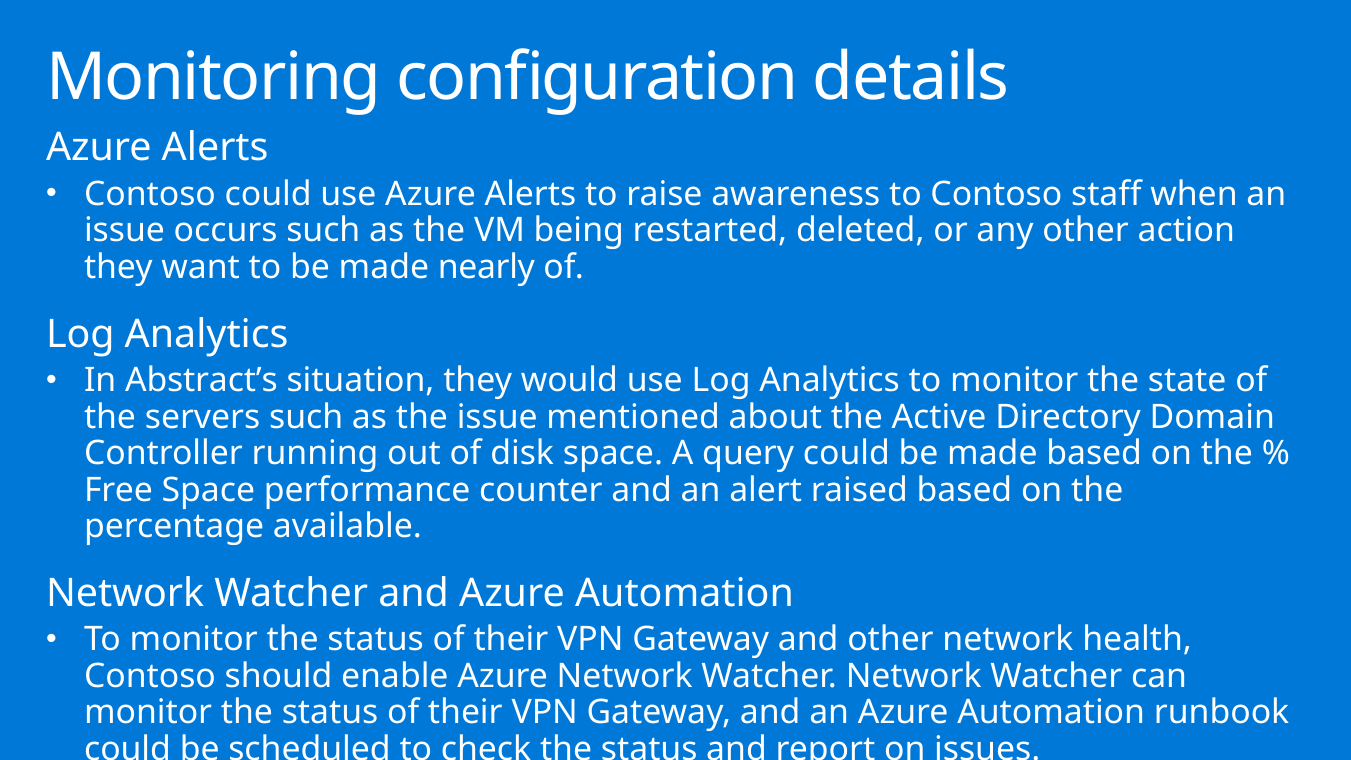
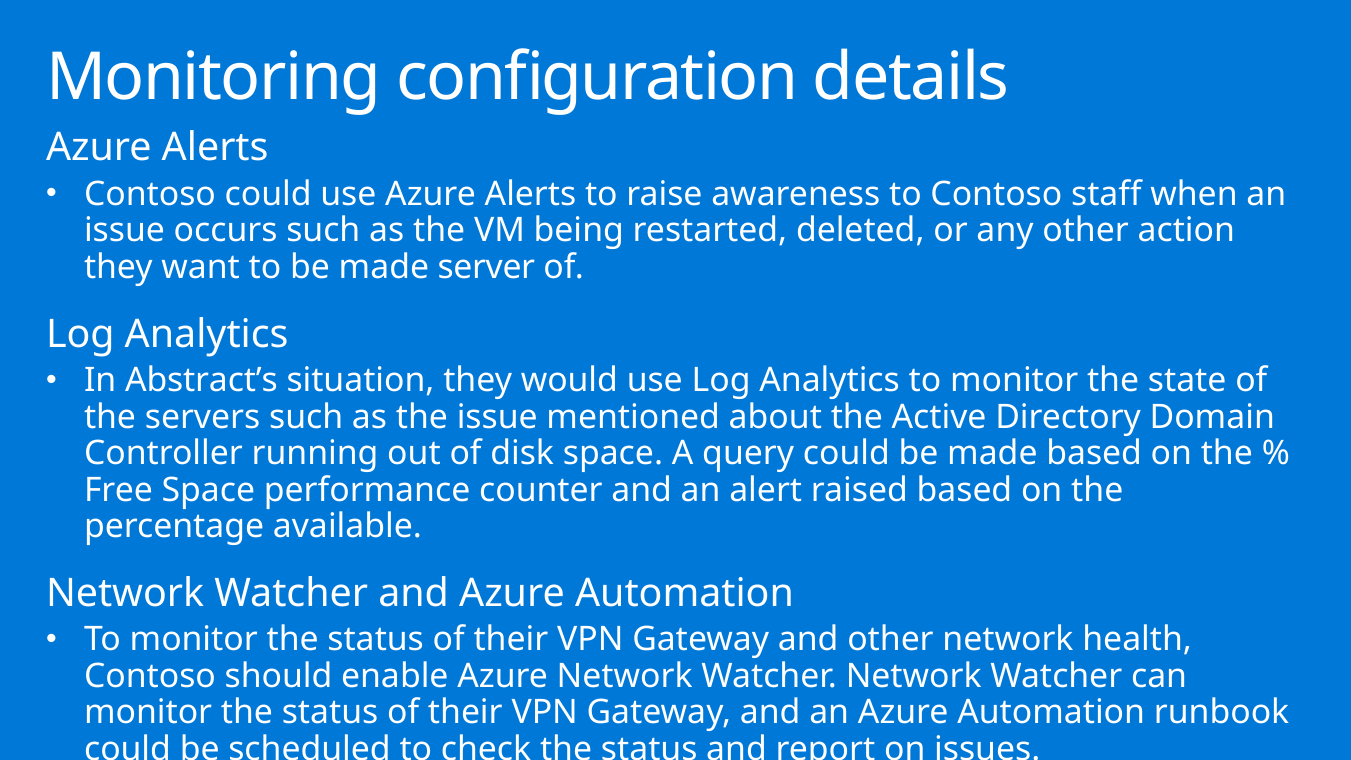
nearly: nearly -> server (486, 267)
